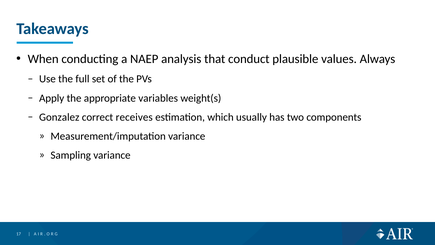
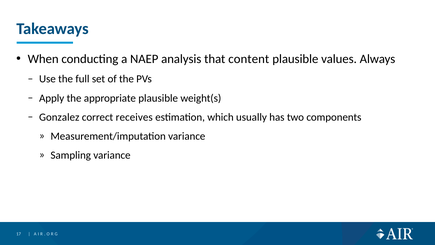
conduct: conduct -> content (249, 59)
appropriate variables: variables -> plausible (158, 98)
